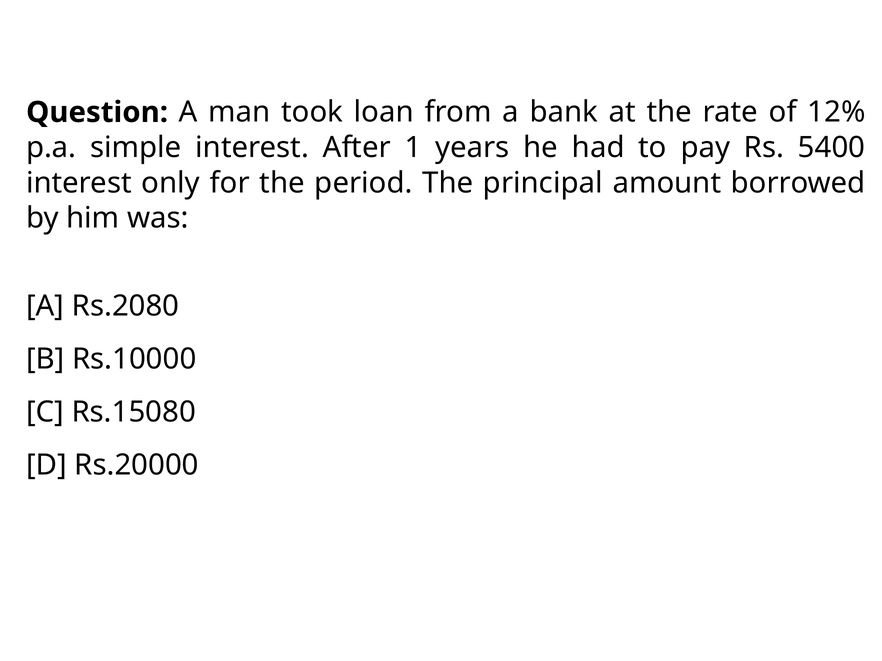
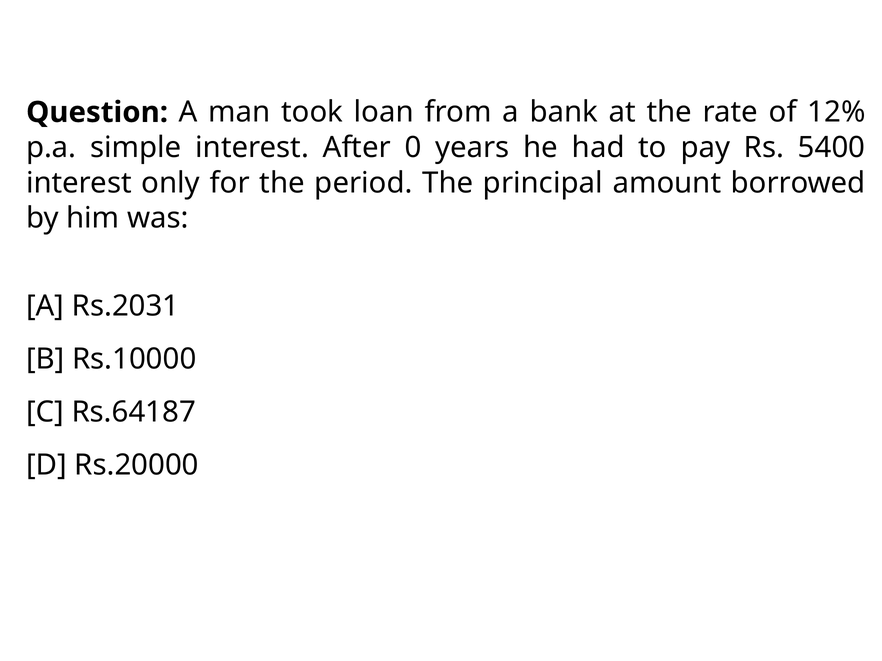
1: 1 -> 0 (413, 148)
Rs.2080: Rs.2080 -> Rs.2031 (126, 306)
Rs.15080: Rs.15080 -> Rs.64187 (134, 412)
